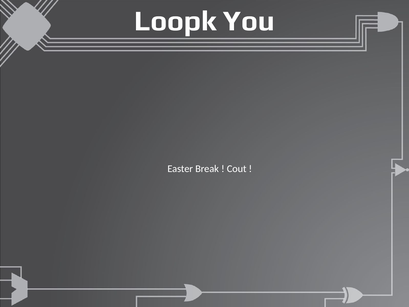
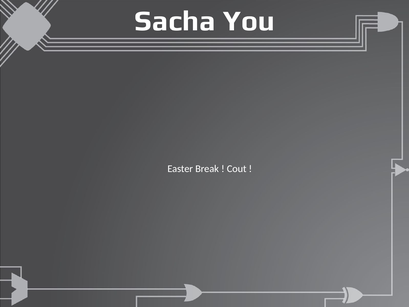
Loopk: Loopk -> Sacha (175, 21)
